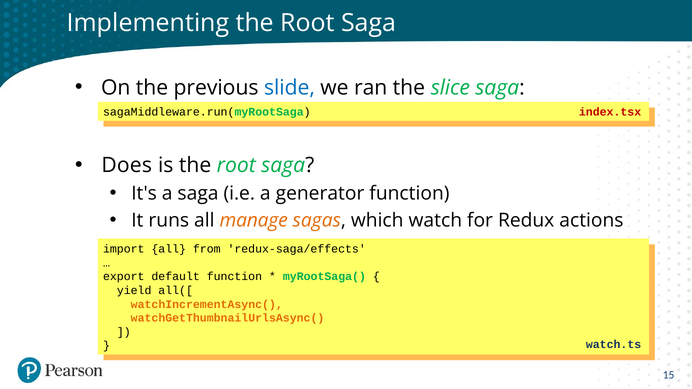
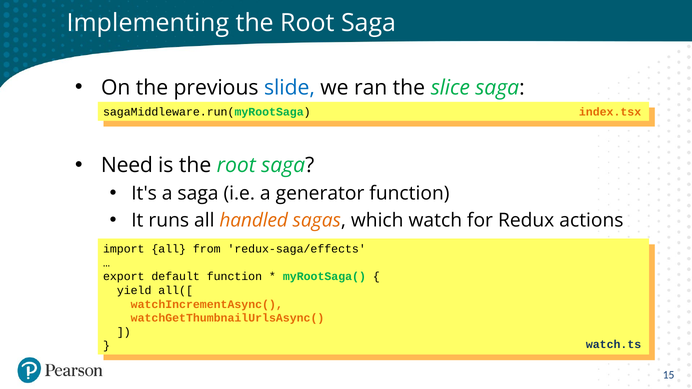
index.tsx colour: red -> orange (610, 112)
Does: Does -> Need (127, 166)
manage: manage -> handled (254, 220)
